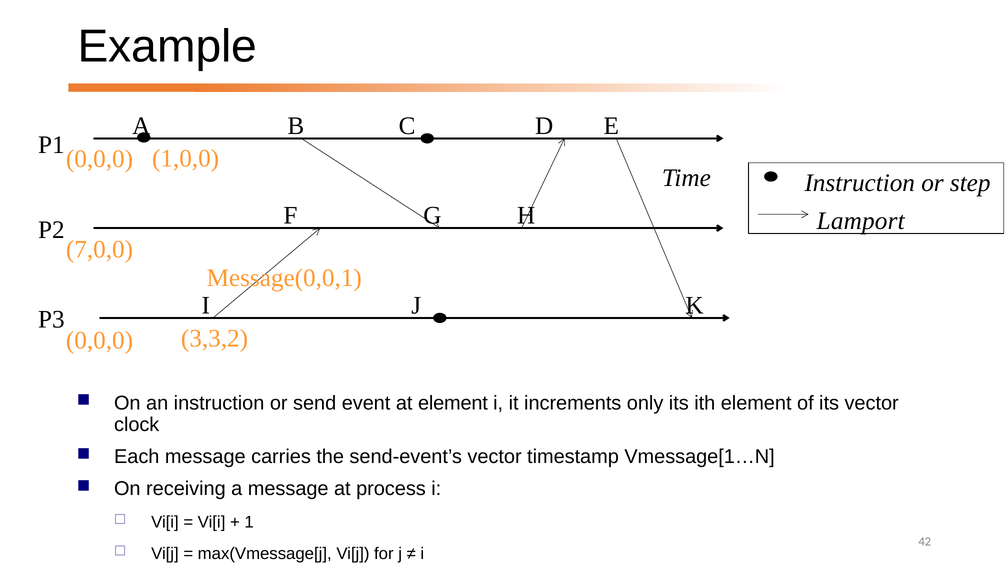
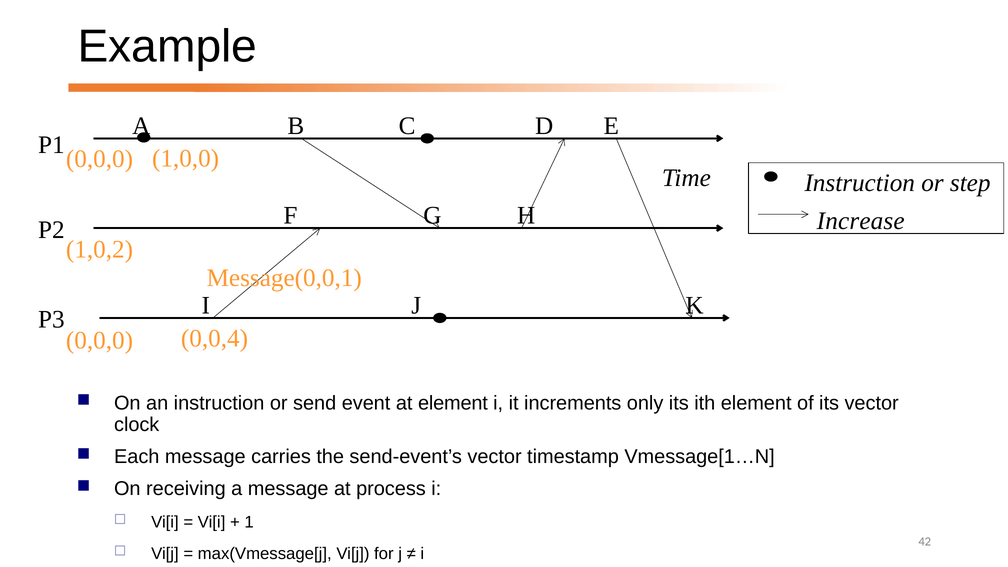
Lamport: Lamport -> Increase (861, 221)
7,0,0: 7,0,0 -> 1,0,2 (100, 250)
3,3,2: 3,3,2 -> 0,0,4 (215, 339)
